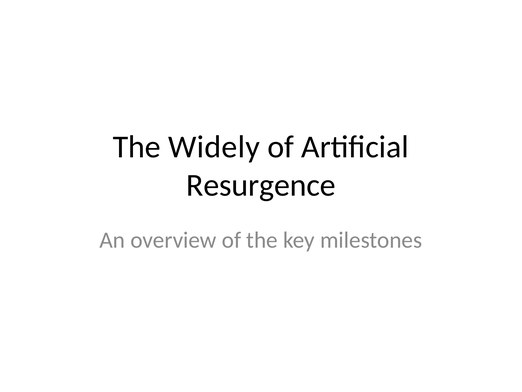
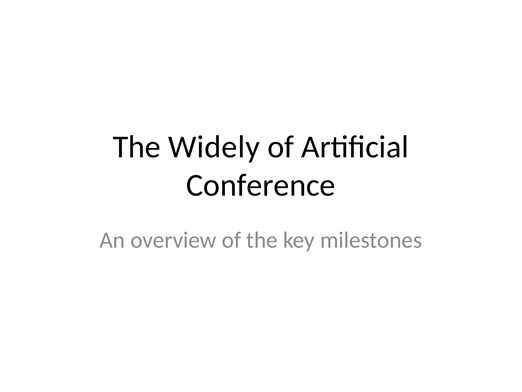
Resurgence: Resurgence -> Conference (261, 185)
